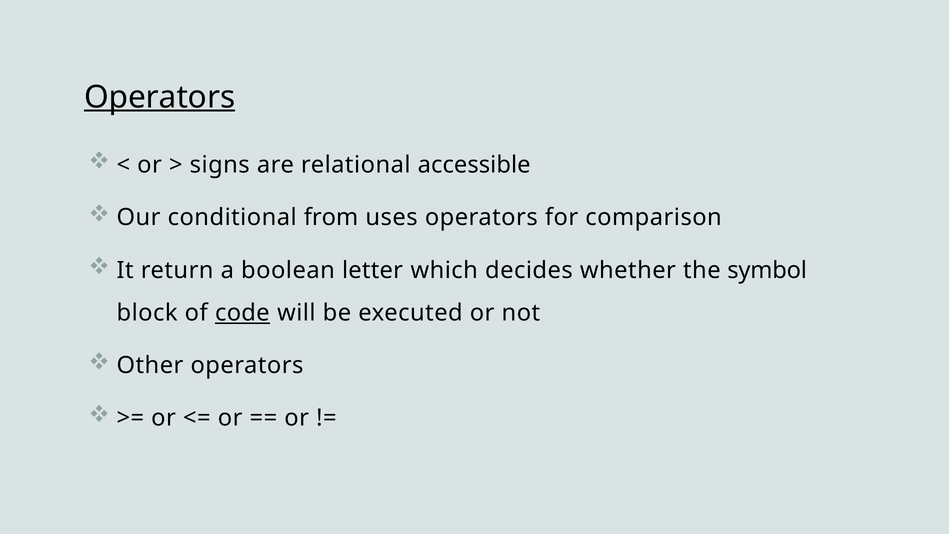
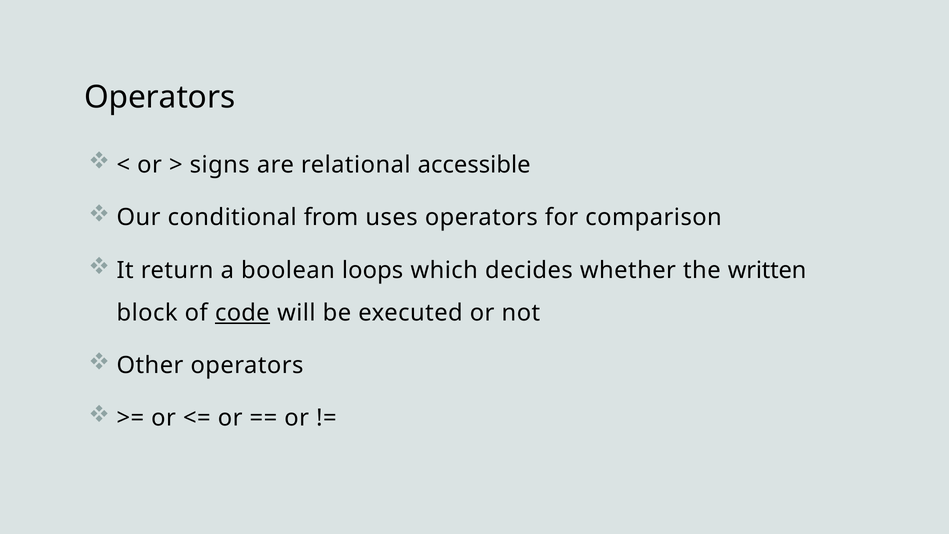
Operators underline: present -> none (160, 97)
letter: letter -> loops (373, 270)
symbol: symbol -> written (767, 270)
